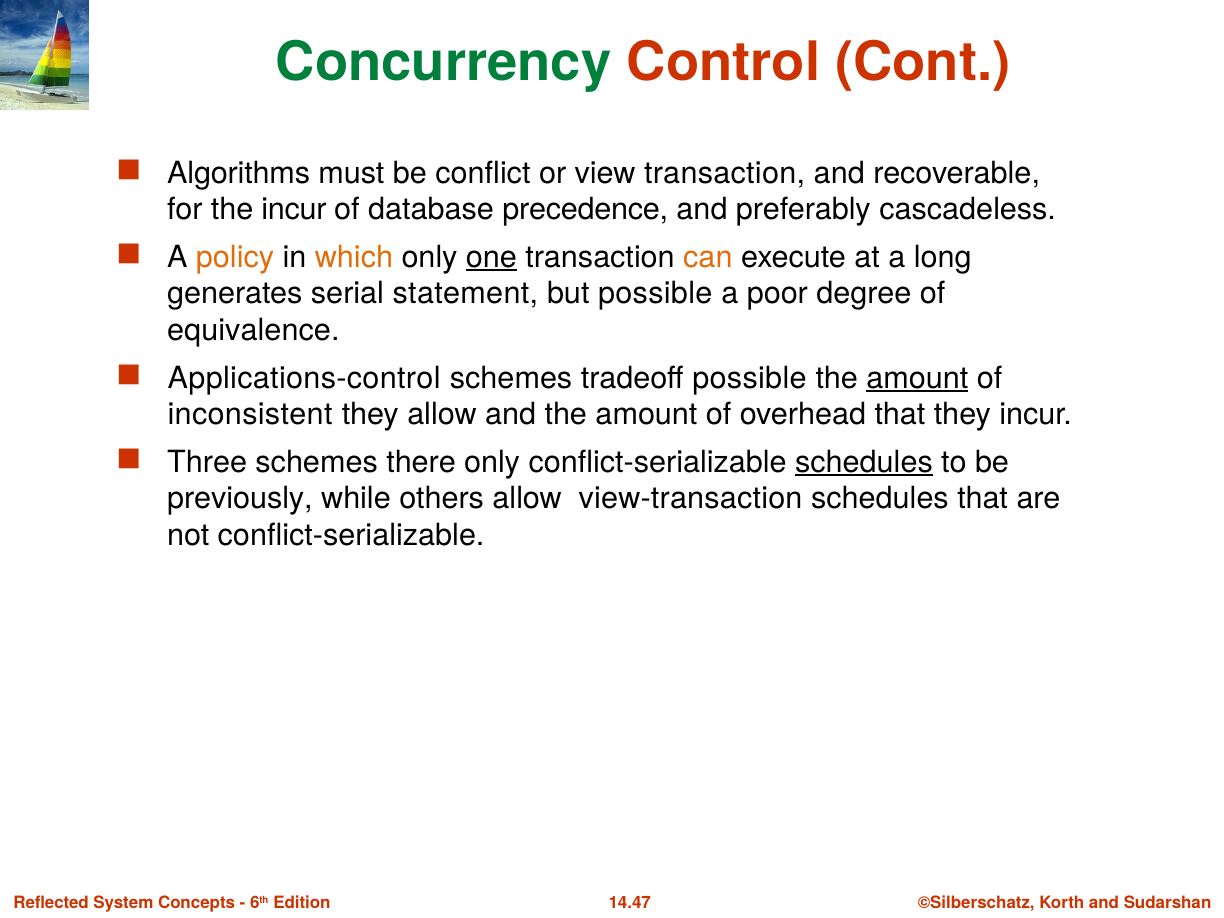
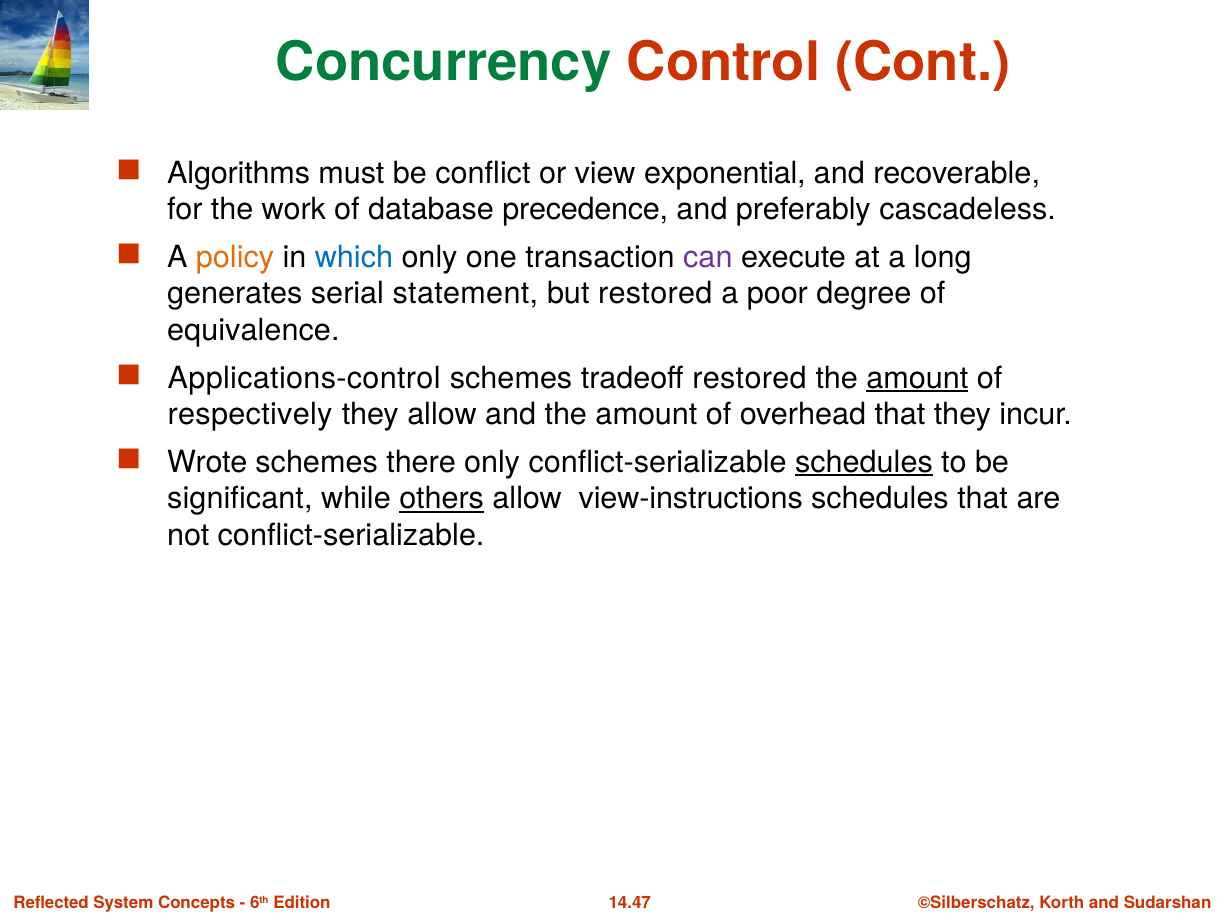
view transaction: transaction -> exponential (725, 173)
the incur: incur -> work (294, 210)
which colour: orange -> blue (354, 257)
one underline: present -> none (491, 257)
can colour: orange -> purple (708, 257)
but possible: possible -> restored (655, 294)
tradeoff possible: possible -> restored (749, 378)
inconsistent: inconsistent -> respectively (250, 415)
Three: Three -> Wrote (207, 462)
previously: previously -> significant (240, 499)
others underline: none -> present (442, 499)
view-transaction: view-transaction -> view-instructions (691, 499)
